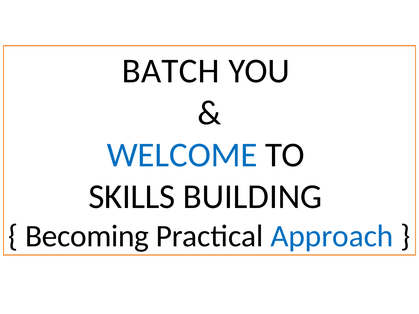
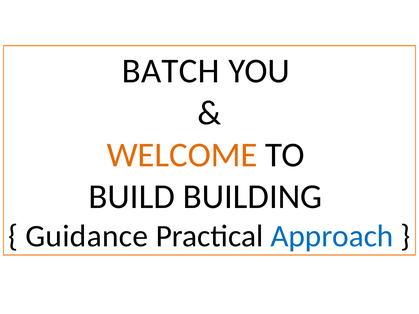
WELCOME colour: blue -> orange (182, 155)
SKILLS: SKILLS -> BUILD (132, 197)
Becoming: Becoming -> Guidance (87, 236)
